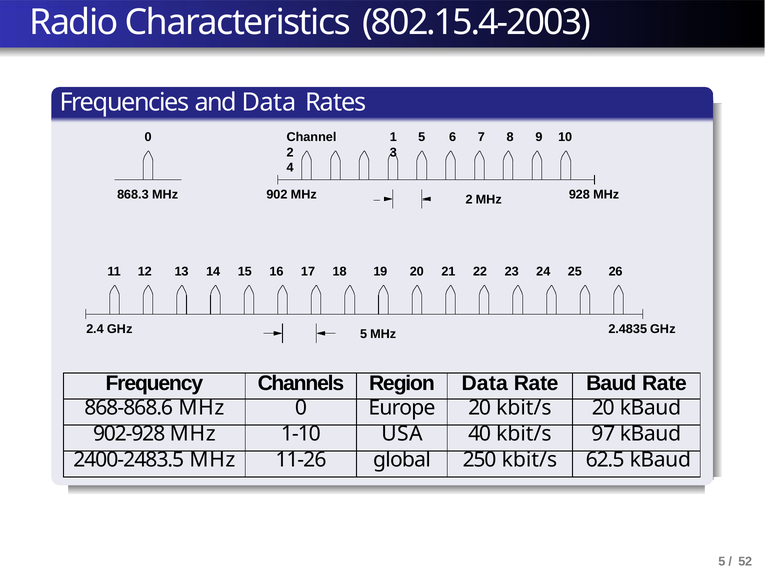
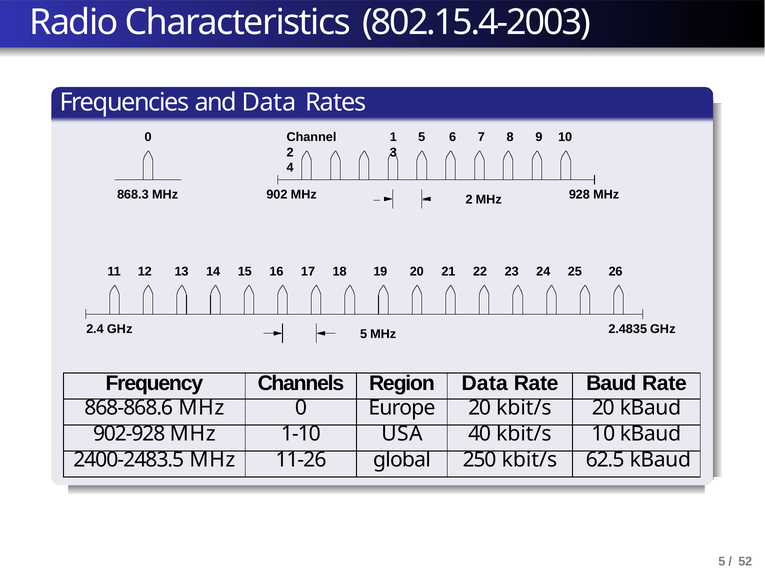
kbit/s 97: 97 -> 10 (603, 434)
